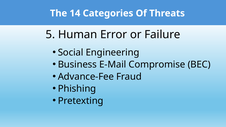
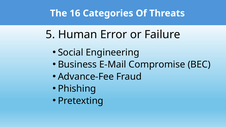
14: 14 -> 16 (75, 13)
